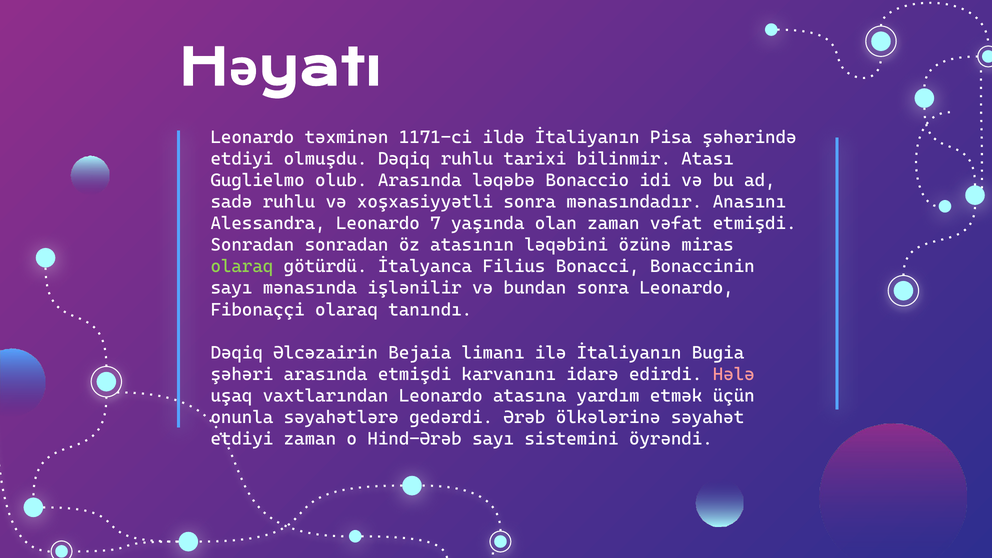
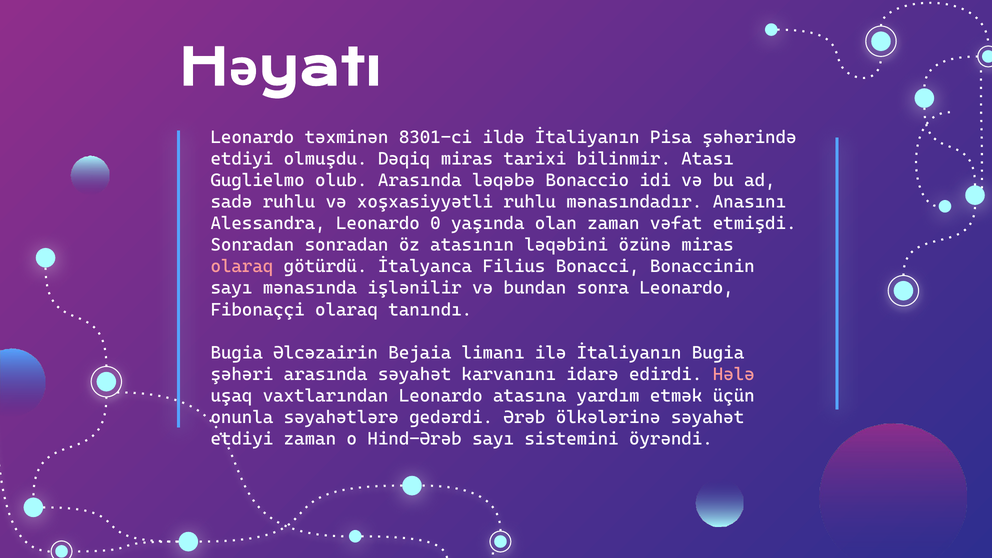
1171-ci: 1171-ci -> 8301-ci (436, 137)
Dəqiq ruhlu: ruhlu -> miras (467, 159)
xoşxasiyyətli sonra: sonra -> ruhlu (530, 202)
7: 7 -> 0 (435, 224)
olaraq colour: light green -> pink (242, 267)
Dəqiq: Dəqiq -> Bugia (237, 353)
arasında etmişdi: etmişdi -> səyahət (415, 374)
